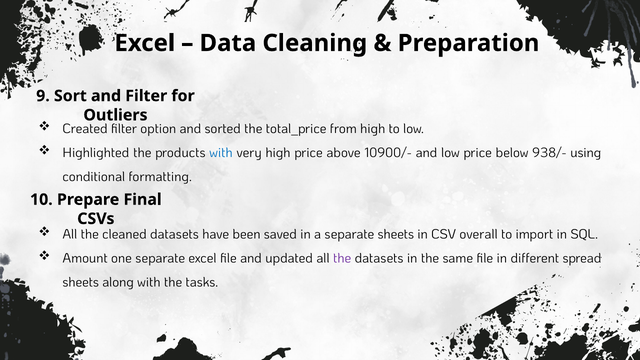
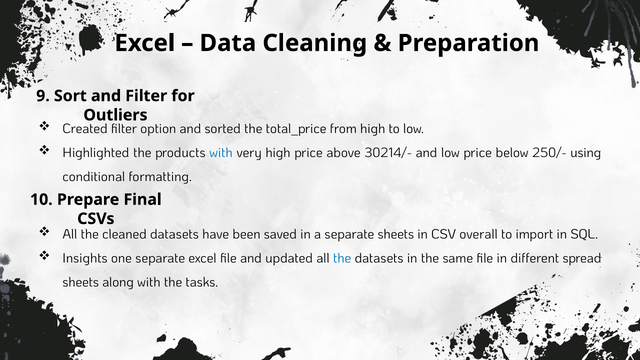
10900/-: 10900/- -> 30214/- (388, 153)
938/-: 938/- -> 250/- (549, 153)
Amount: Amount -> Insights (85, 258)
the colour: purple -> blue (342, 258)
